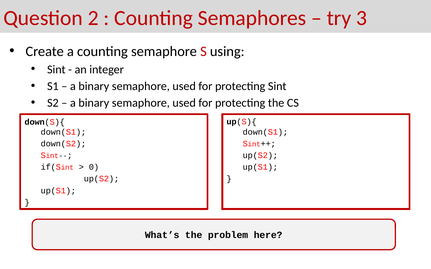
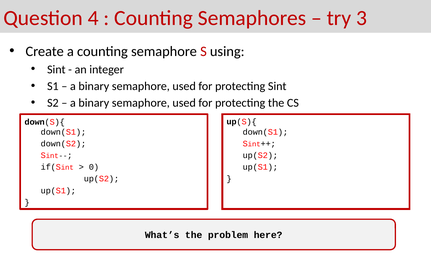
2: 2 -> 4 (93, 18)
